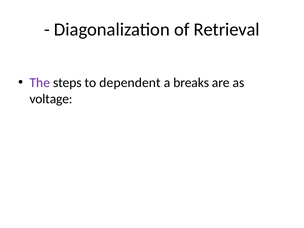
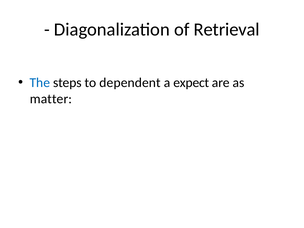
The colour: purple -> blue (40, 83)
breaks: breaks -> expect (191, 83)
voltage: voltage -> matter (51, 99)
